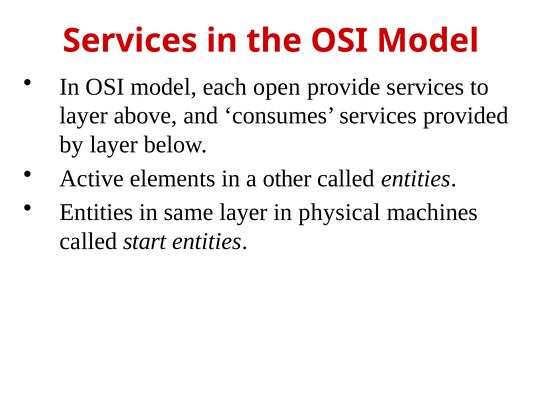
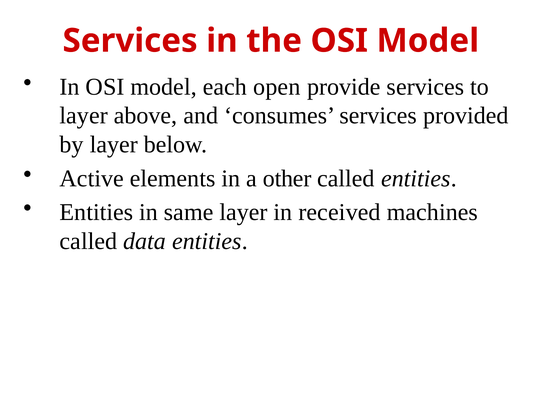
physical: physical -> received (340, 212)
start: start -> data (145, 241)
